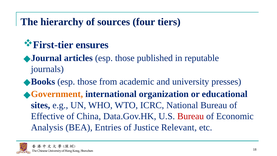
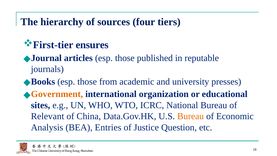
Effective: Effective -> Relevant (48, 116)
Bureau colour: red -> orange (191, 116)
Relevant: Relevant -> Question (179, 127)
